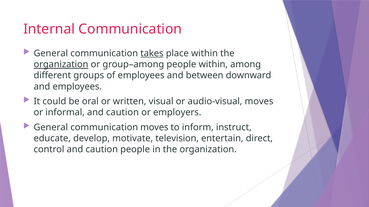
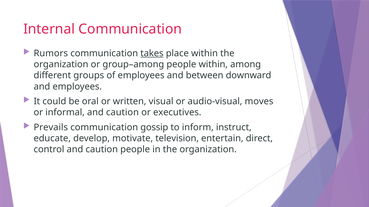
General: General -> Rumors (51, 54)
organization underline: present -> none (61, 65)
employers: employers -> executives (177, 113)
General: General -> Prevails (51, 128)
communication moves: moves -> gossip (154, 128)
